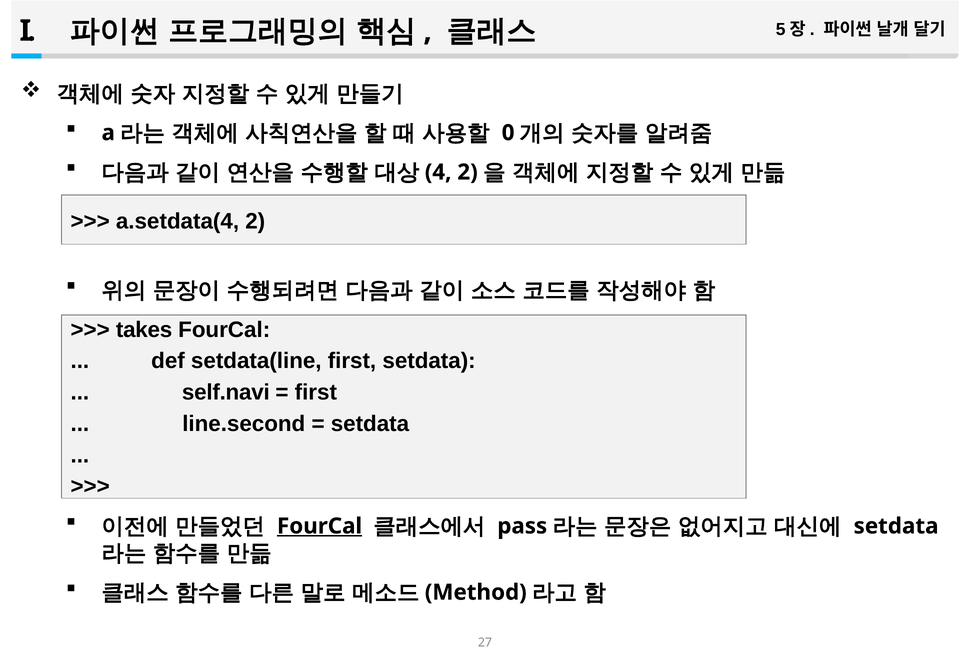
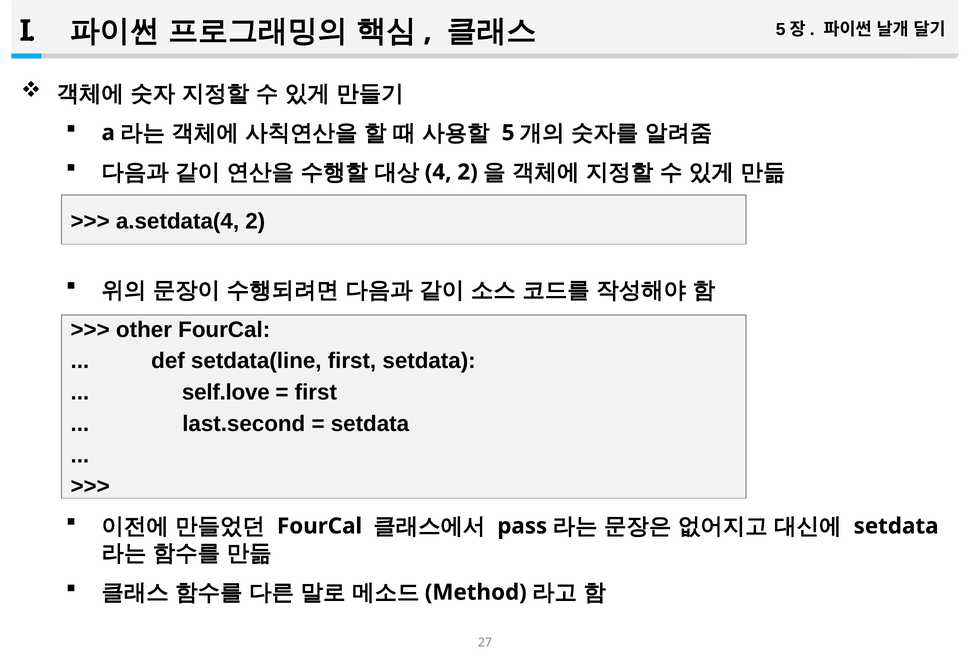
0: 0 -> 5 (508, 133)
takes: takes -> other (144, 330)
self.navi: self.navi -> self.love (226, 392)
line.second: line.second -> last.second (244, 424)
FourCal underline: present -> none (320, 526)
